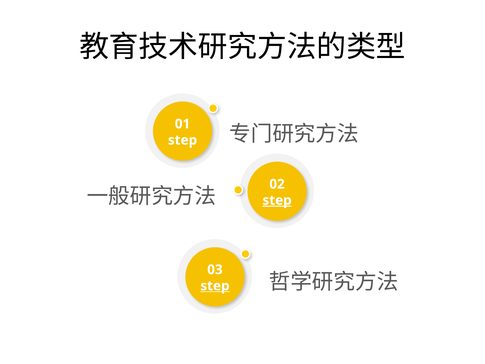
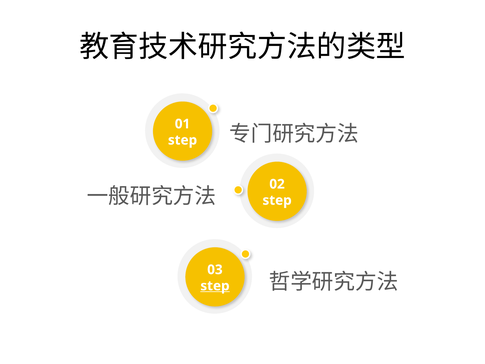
step underline: present -> none (277, 200)
